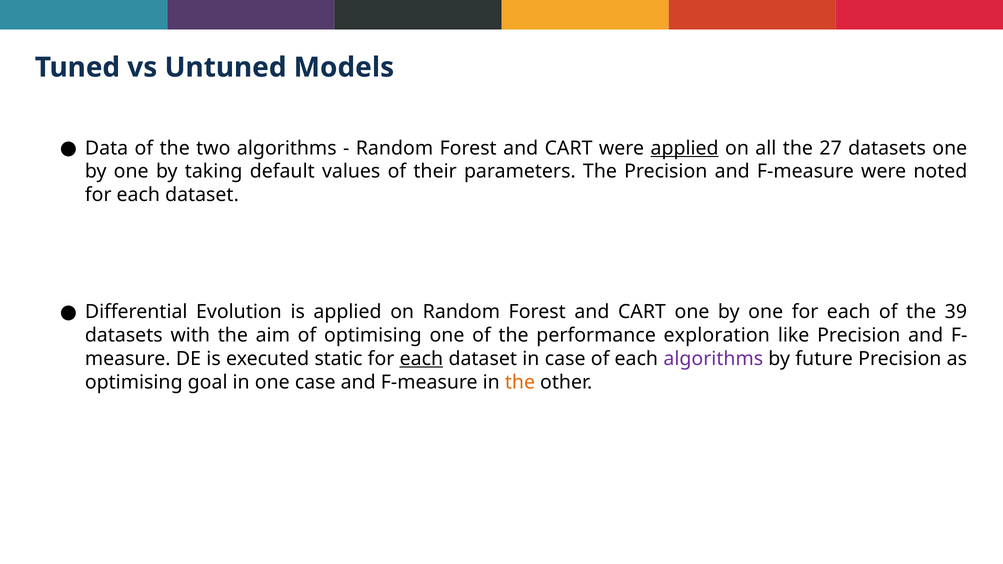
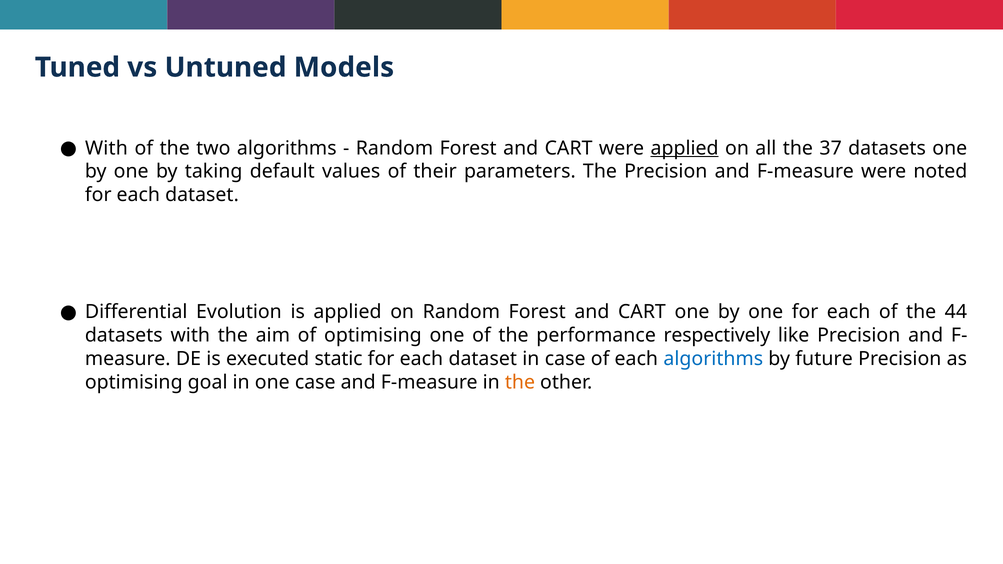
Data: Data -> With (106, 148)
27: 27 -> 37 (831, 148)
39: 39 -> 44 (956, 312)
exploration: exploration -> respectively (717, 335)
each underline: present -> none (421, 359)
algorithms colour: purple -> blue (713, 359)
